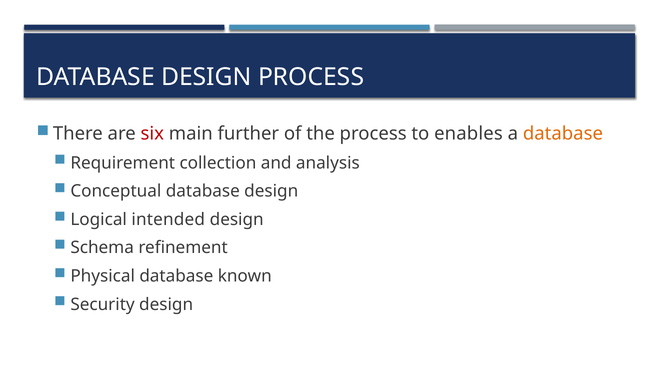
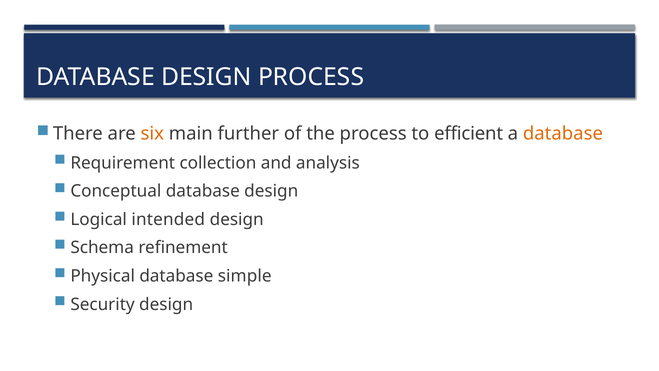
six colour: red -> orange (152, 134)
enables: enables -> efficient (469, 134)
known: known -> simple (245, 276)
